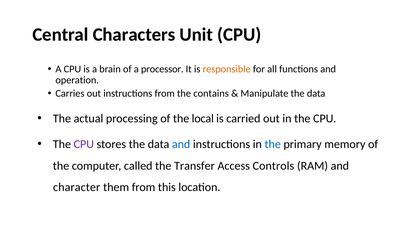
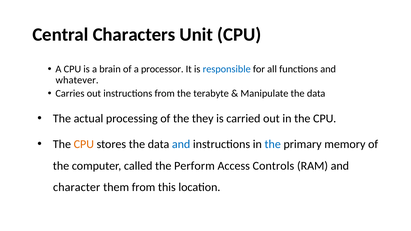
responsible colour: orange -> blue (227, 69)
operation: operation -> whatever (77, 80)
contains: contains -> terabyte (211, 93)
local: local -> they (203, 119)
CPU colour: purple -> orange (84, 144)
Transfer: Transfer -> Perform (194, 166)
